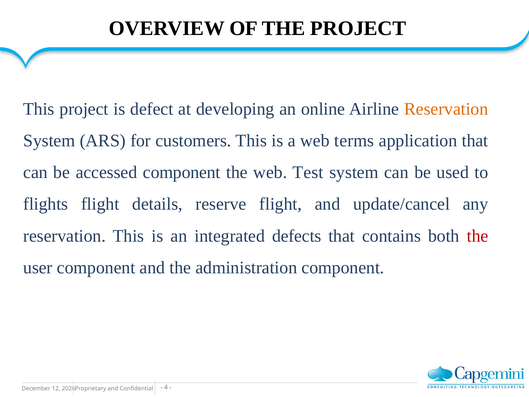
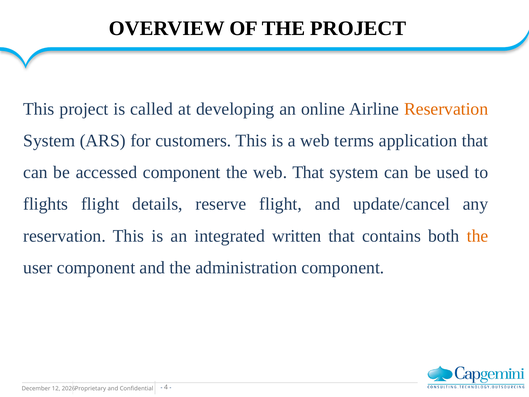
defect: defect -> called (152, 109)
web Test: Test -> That (308, 172)
defects: defects -> written (297, 236)
the colour: red -> orange (478, 236)
